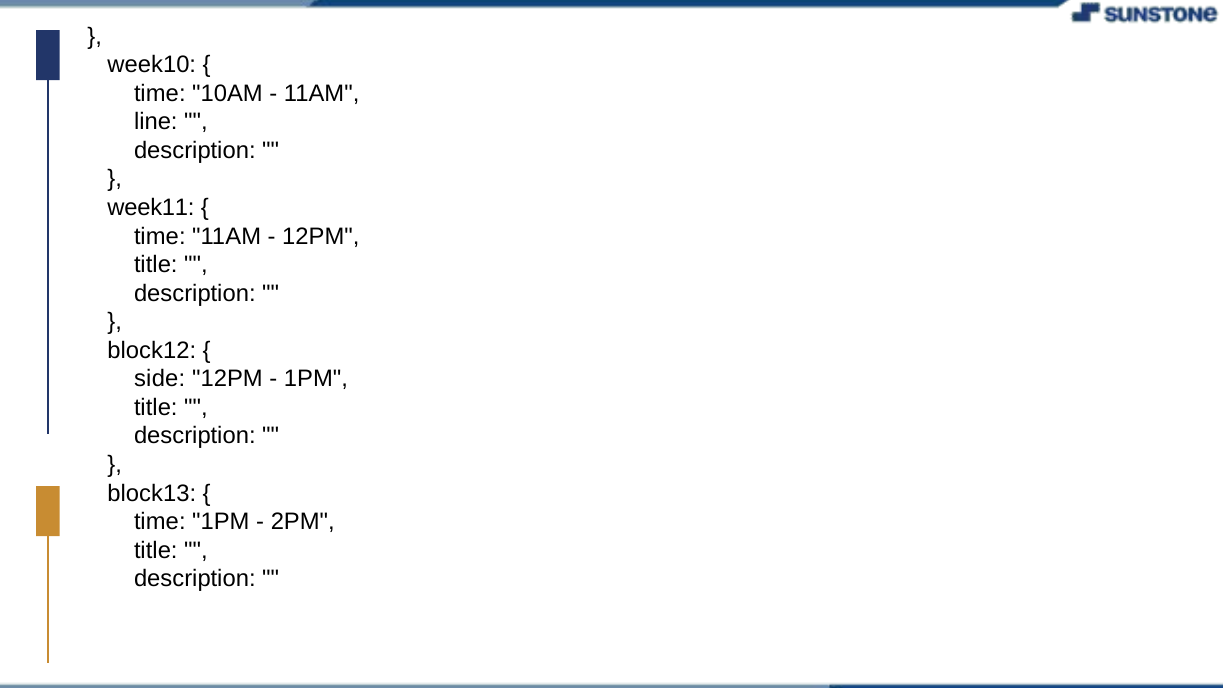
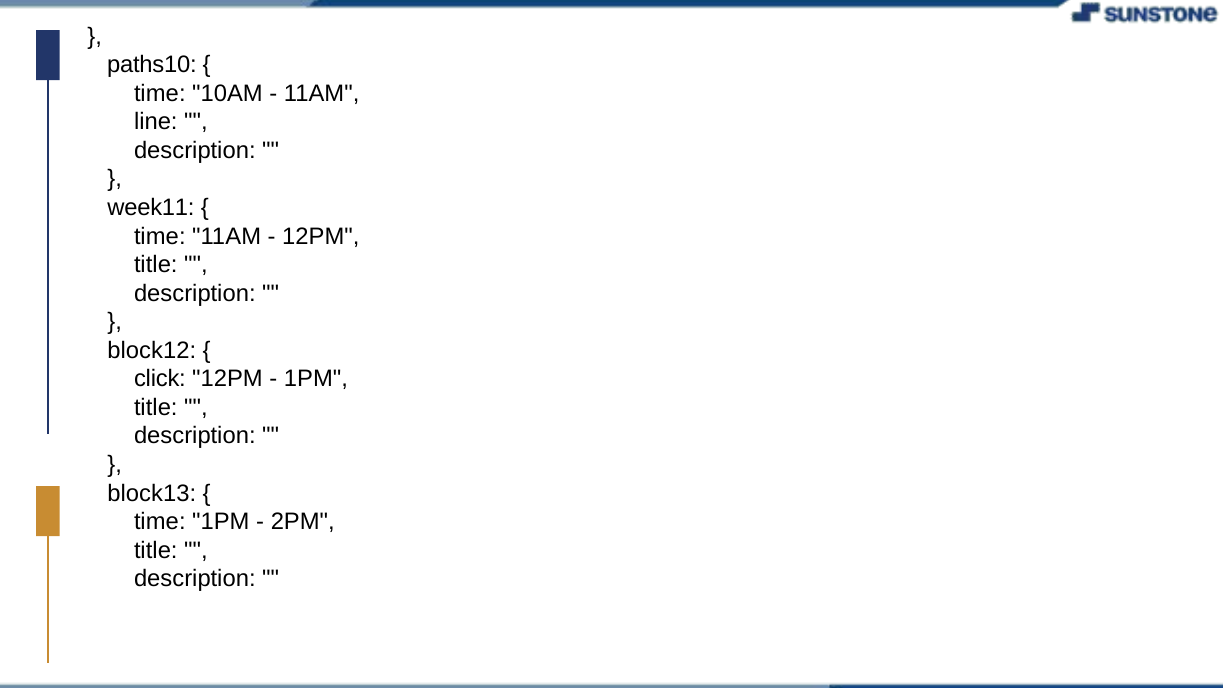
week10: week10 -> paths10 (152, 65)
side: side -> click (160, 379)
